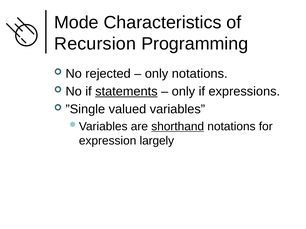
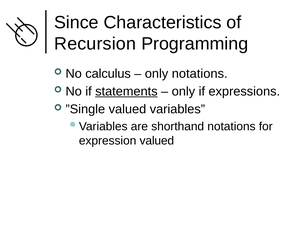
Mode: Mode -> Since (76, 22)
rejected: rejected -> calculus (108, 74)
shorthand underline: present -> none (178, 127)
expression largely: largely -> valued (157, 141)
